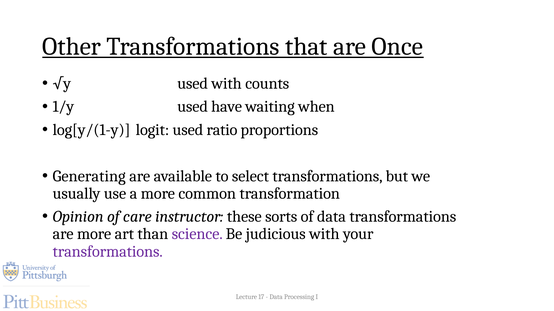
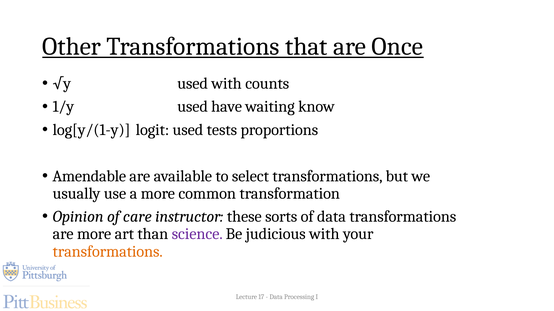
when: when -> know (316, 107)
ratio: ratio -> tests (222, 130)
Generating: Generating -> Amendable (89, 176)
transformations colour: purple -> orange (108, 252)
